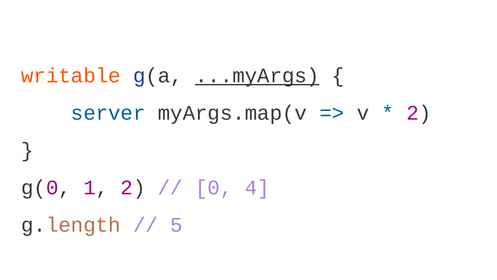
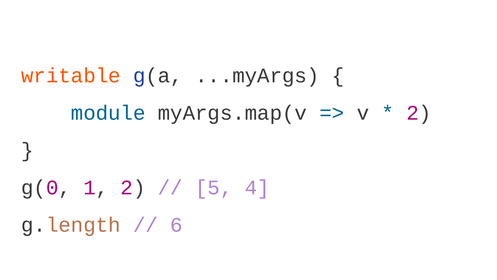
...myArgs underline: present -> none (257, 76)
server: server -> module (108, 113)
0: 0 -> 5 (214, 187)
5: 5 -> 6 (177, 225)
